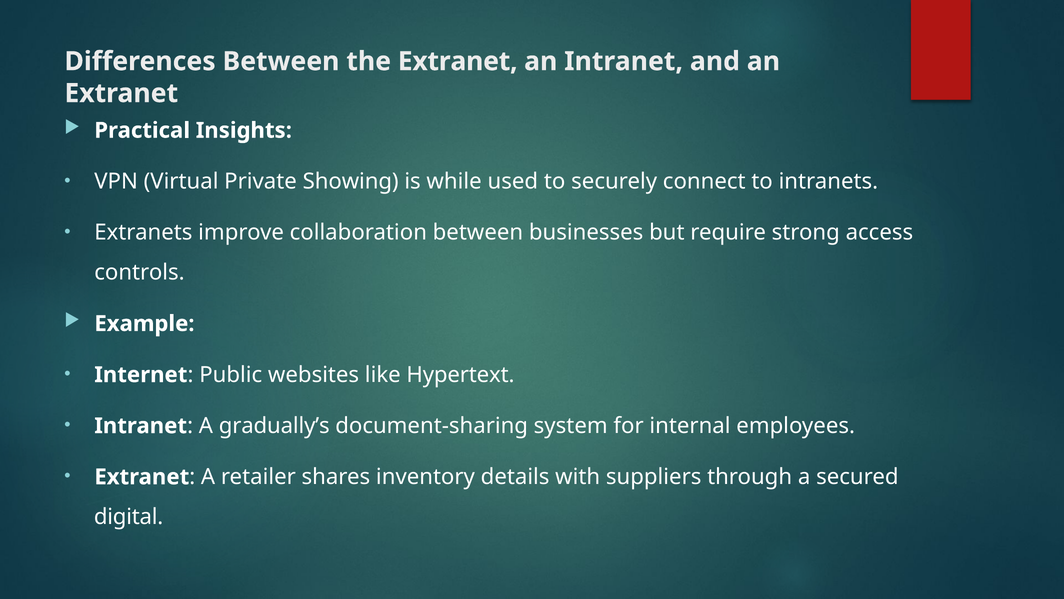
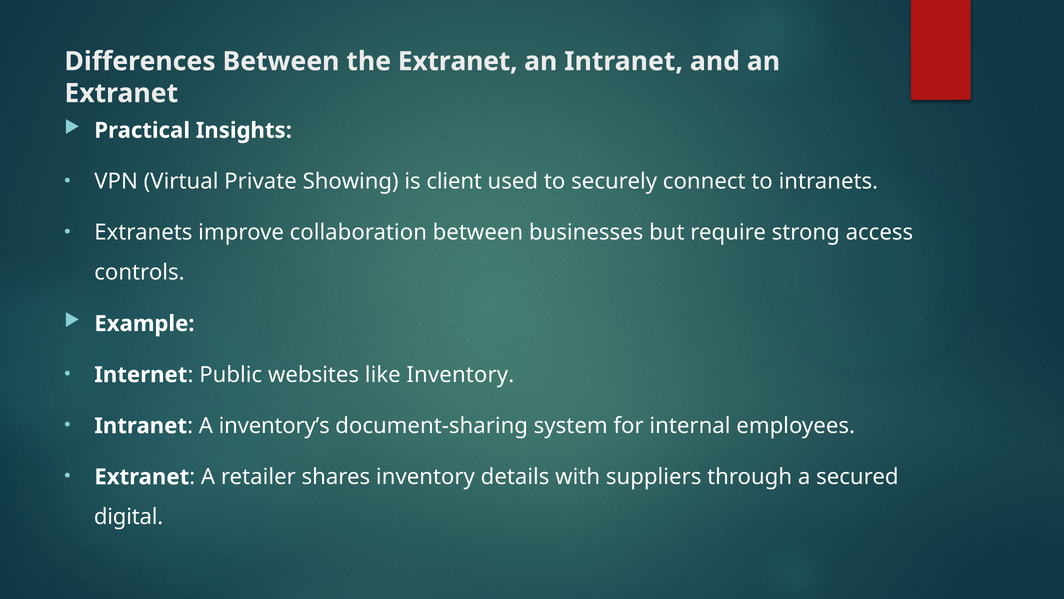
while: while -> client (454, 181)
like Hypertext: Hypertext -> Inventory (460, 374)
gradually’s: gradually’s -> inventory’s (274, 426)
